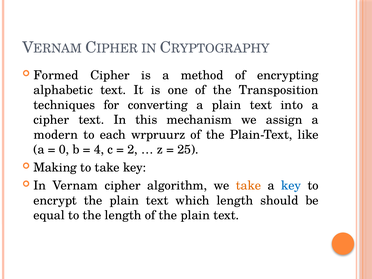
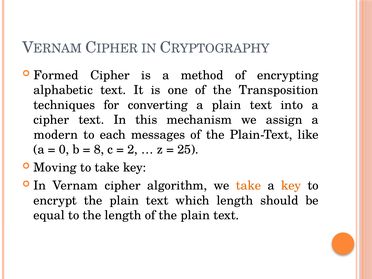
wrpruurz: wrpruurz -> messages (158, 135)
4: 4 -> 8 (99, 150)
Making: Making -> Moving (55, 168)
key colour: blue -> orange (291, 186)
